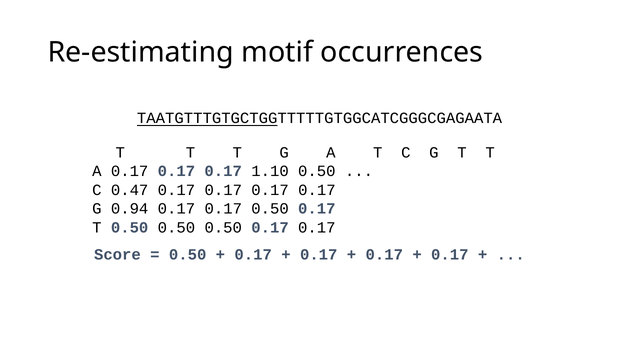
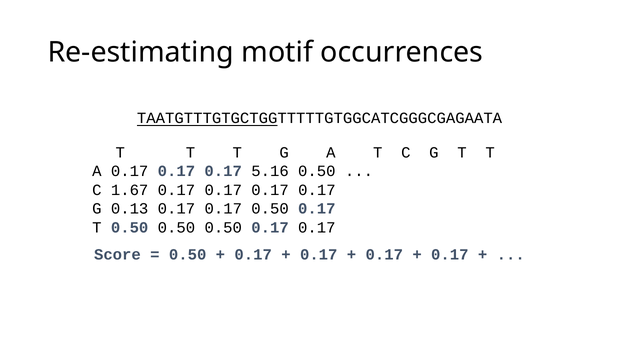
1.10: 1.10 -> 5.16 (270, 171)
0.47: 0.47 -> 1.67 (130, 190)
0.94: 0.94 -> 0.13 (130, 209)
